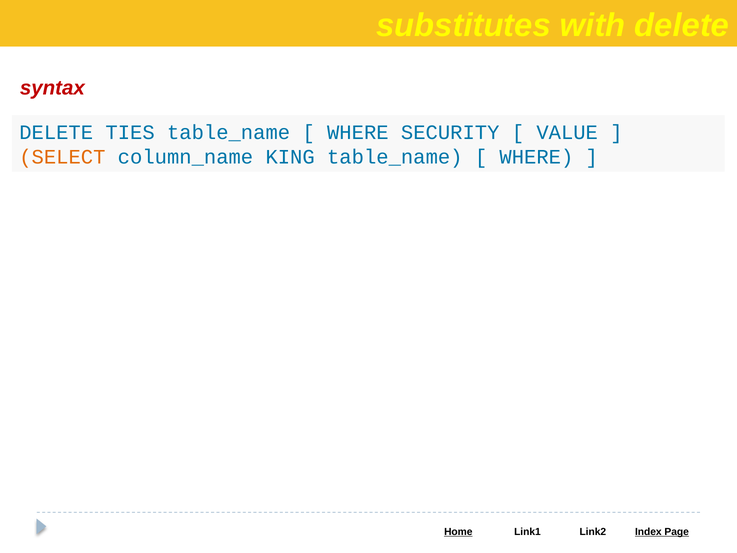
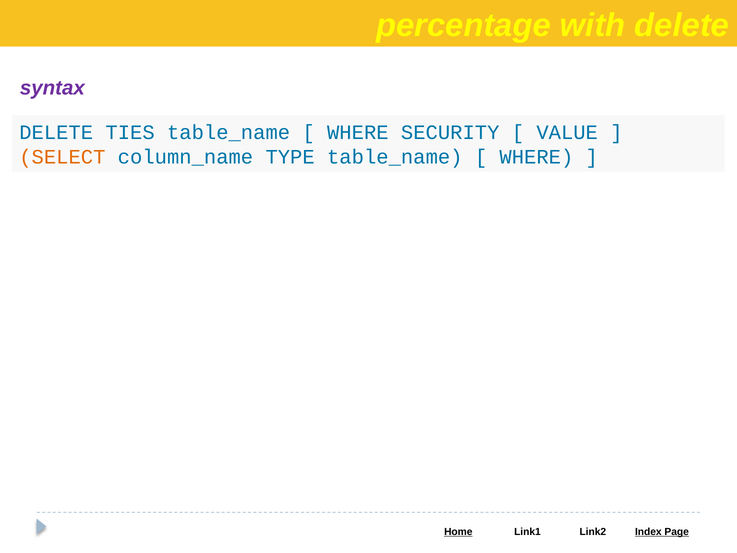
substitutes: substitutes -> percentage (464, 26)
syntax colour: red -> purple (52, 88)
KING: KING -> TYPE (290, 157)
